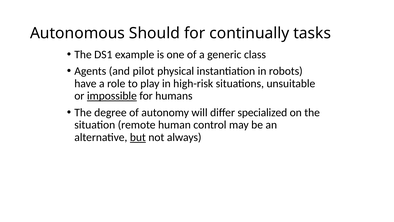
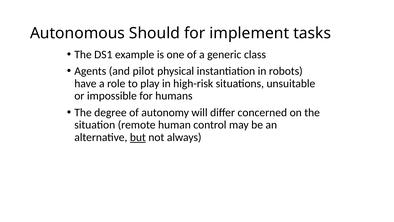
continually: continually -> implement (249, 33)
impossible underline: present -> none (112, 96)
specialized: specialized -> concerned (262, 112)
